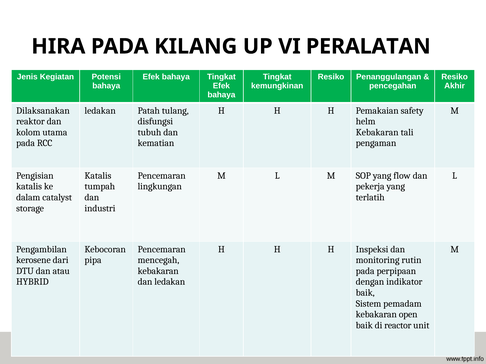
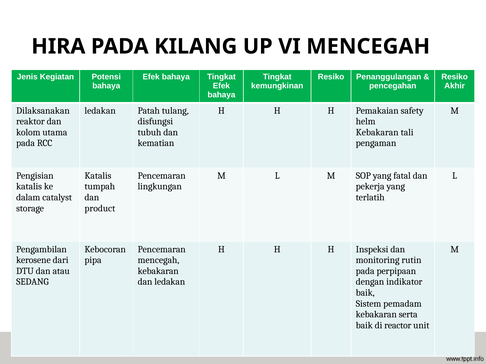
VI PERALATAN: PERALATAN -> MENCEGAH (368, 46)
flow: flow -> fatal (402, 176)
industri: industri -> product (100, 209)
HYBRID: HYBRID -> SEDANG (32, 282)
open: open -> serta (408, 315)
